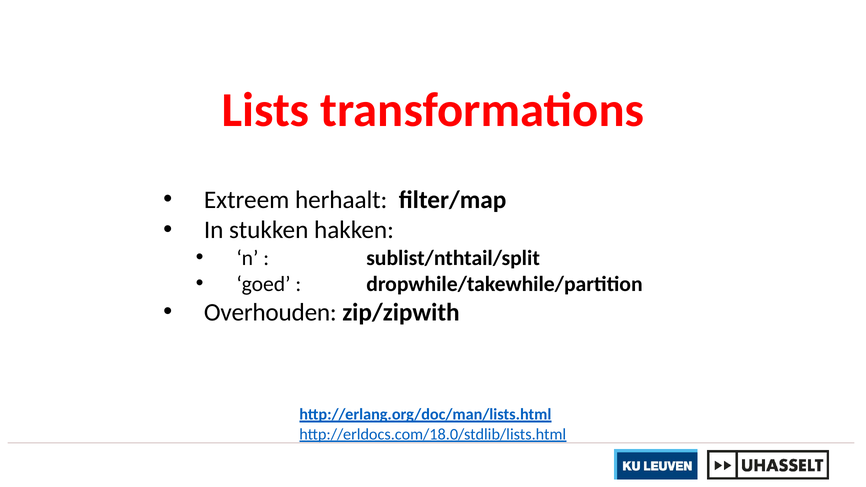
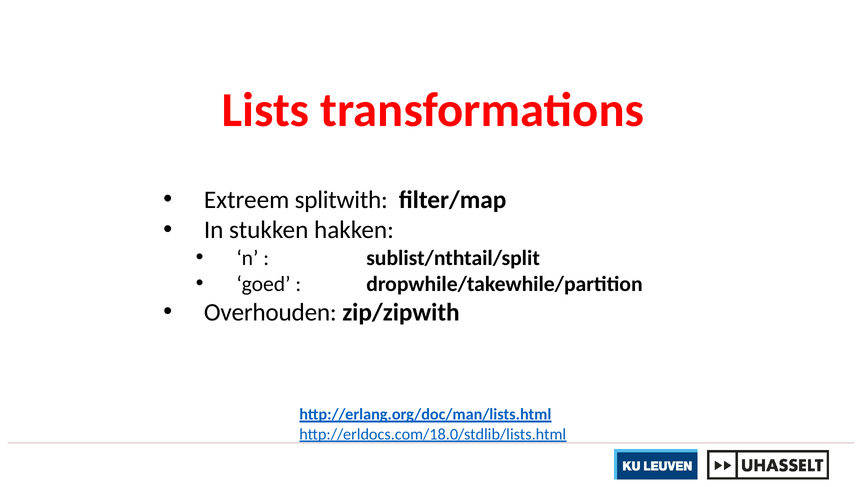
herhaalt: herhaalt -> splitwith (341, 200)
